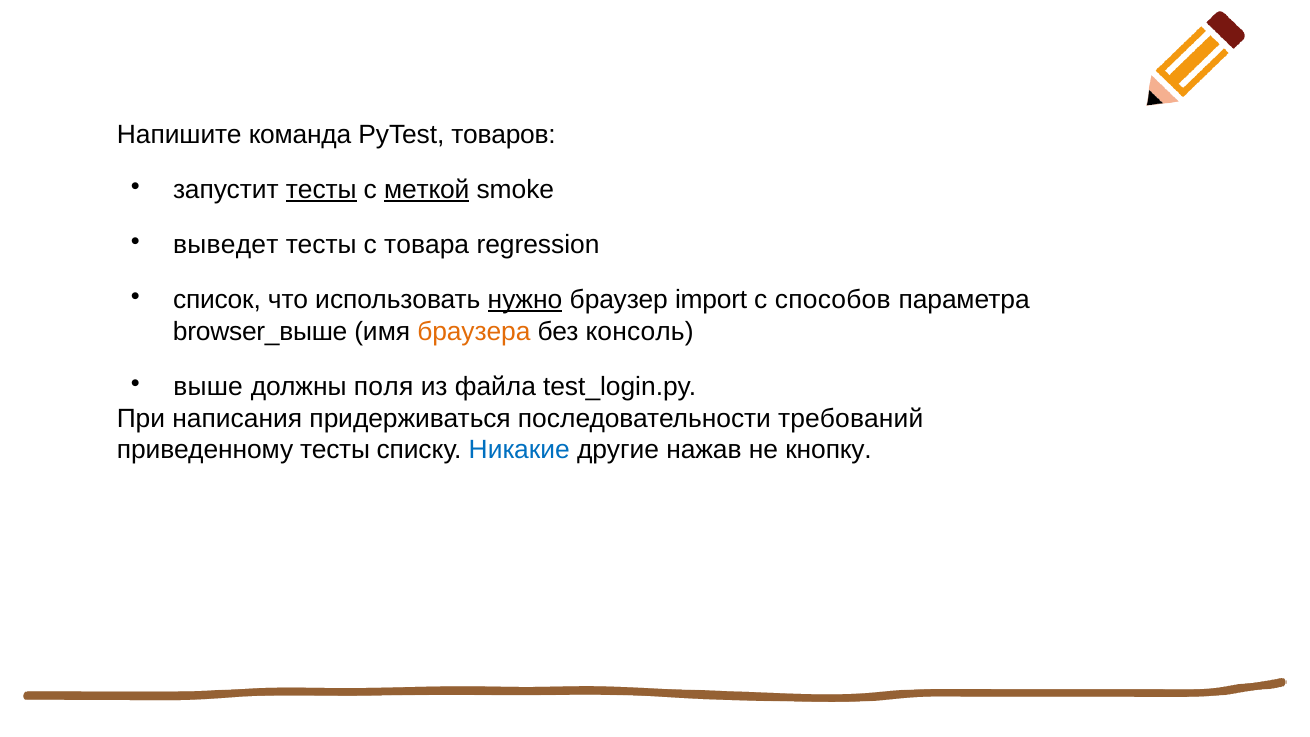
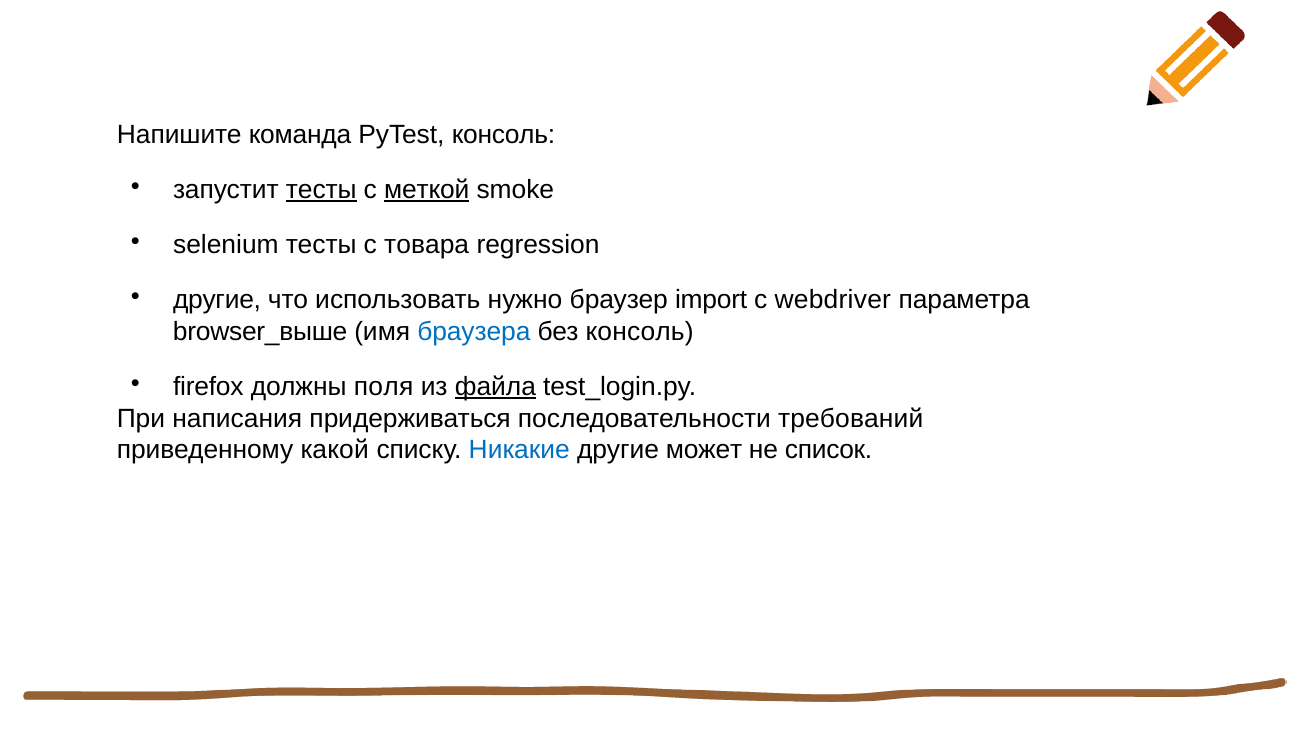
PyTest товаров: товаров -> консоль (503, 135)
выведет: выведет -> selenium (226, 245)
список: список -> другие (217, 300)
нужно underline: present -> none (525, 300)
способов: способов -> webdriver (833, 300)
браузера colour: orange -> blue (474, 332)
выше: выше -> firefox (208, 387)
файла underline: none -> present (495, 387)
приведенному тесты: тесты -> какой (335, 450)
нажав: нажав -> может (704, 450)
кнопку: кнопку -> список (829, 450)
